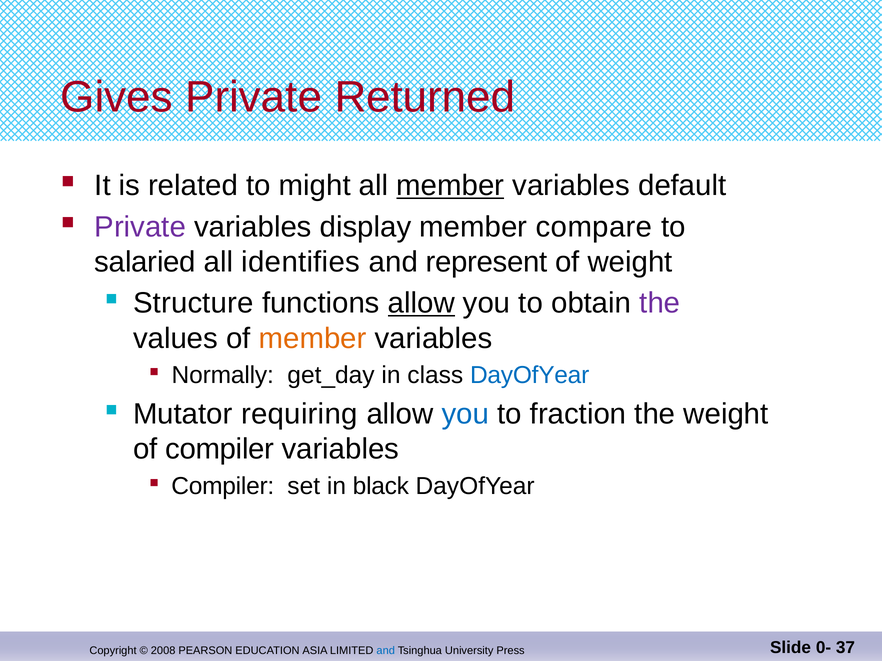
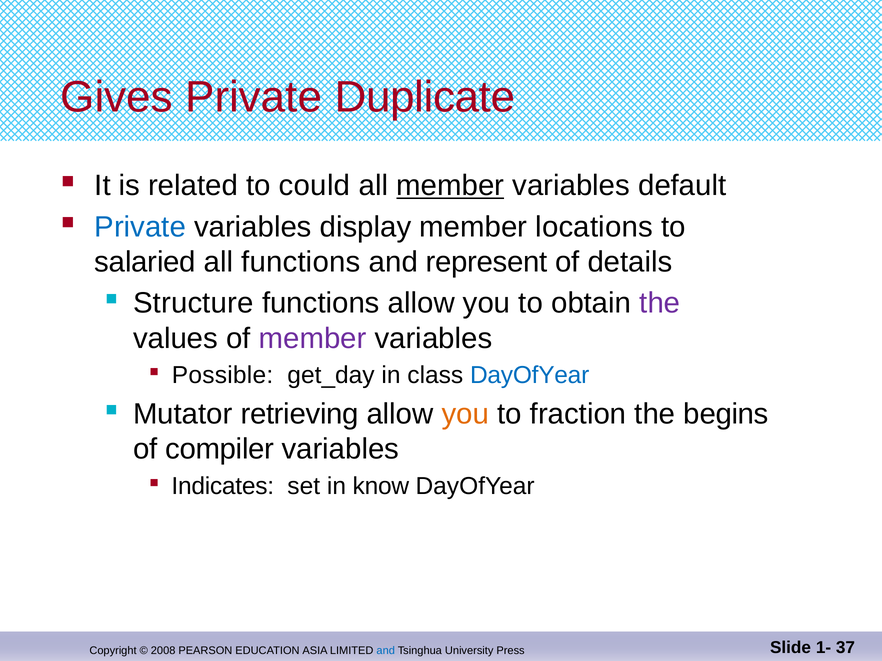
Returned: Returned -> Duplicate (425, 97)
might: might -> could (315, 186)
Private colour: purple -> blue (140, 227)
compare: compare -> locations (594, 227)
all identifies: identifies -> functions (301, 262)
of weight: weight -> details (630, 262)
allow underline: present -> none (421, 303)
member colour: orange -> purple (313, 339)
Normally: Normally -> Possible (223, 376)
requiring: requiring -> retrieving (300, 414)
you colour: blue -> orange (465, 414)
the weight: weight -> begins (726, 414)
Compiler: Compiler -> Indicates (223, 486)
black: black -> know (381, 486)
0-: 0- -> 1- (824, 648)
